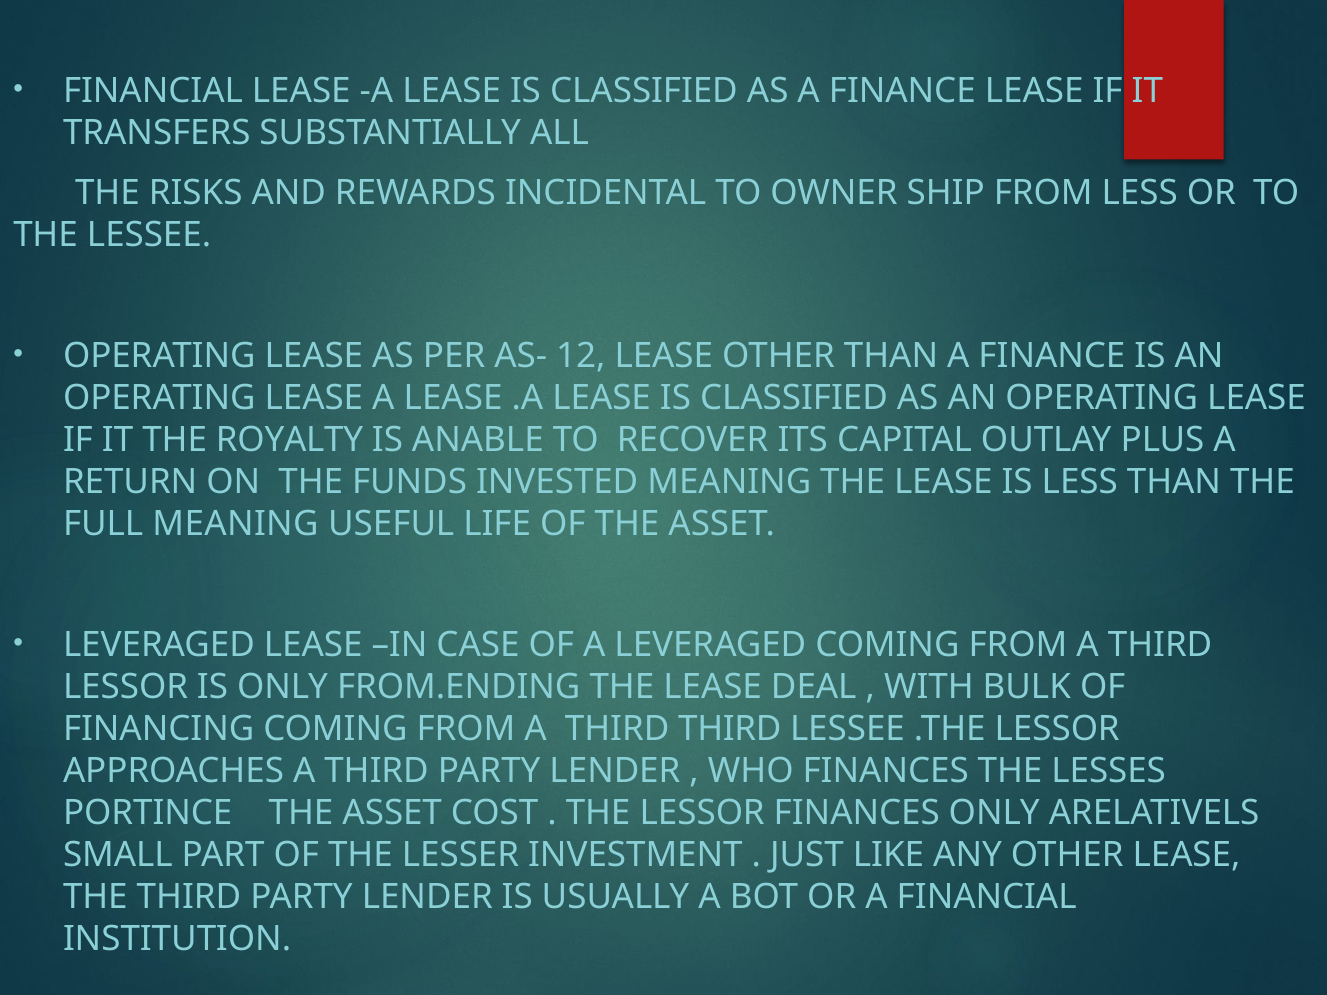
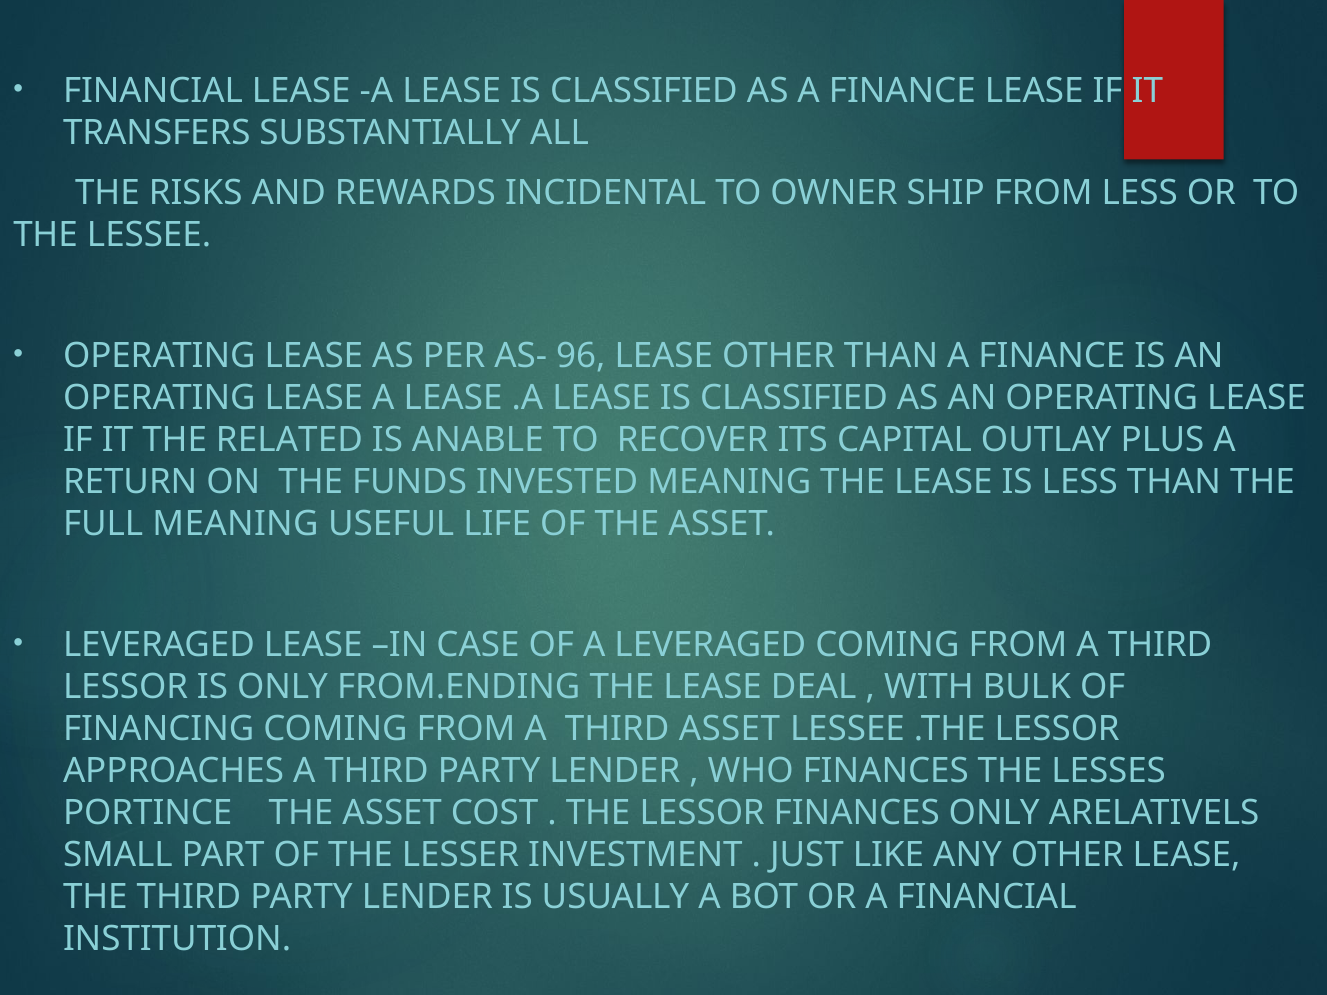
12: 12 -> 96 (581, 356)
ROYALTY: ROYALTY -> RELATED (289, 440)
THIRD THIRD: THIRD -> ASSET (729, 729)
